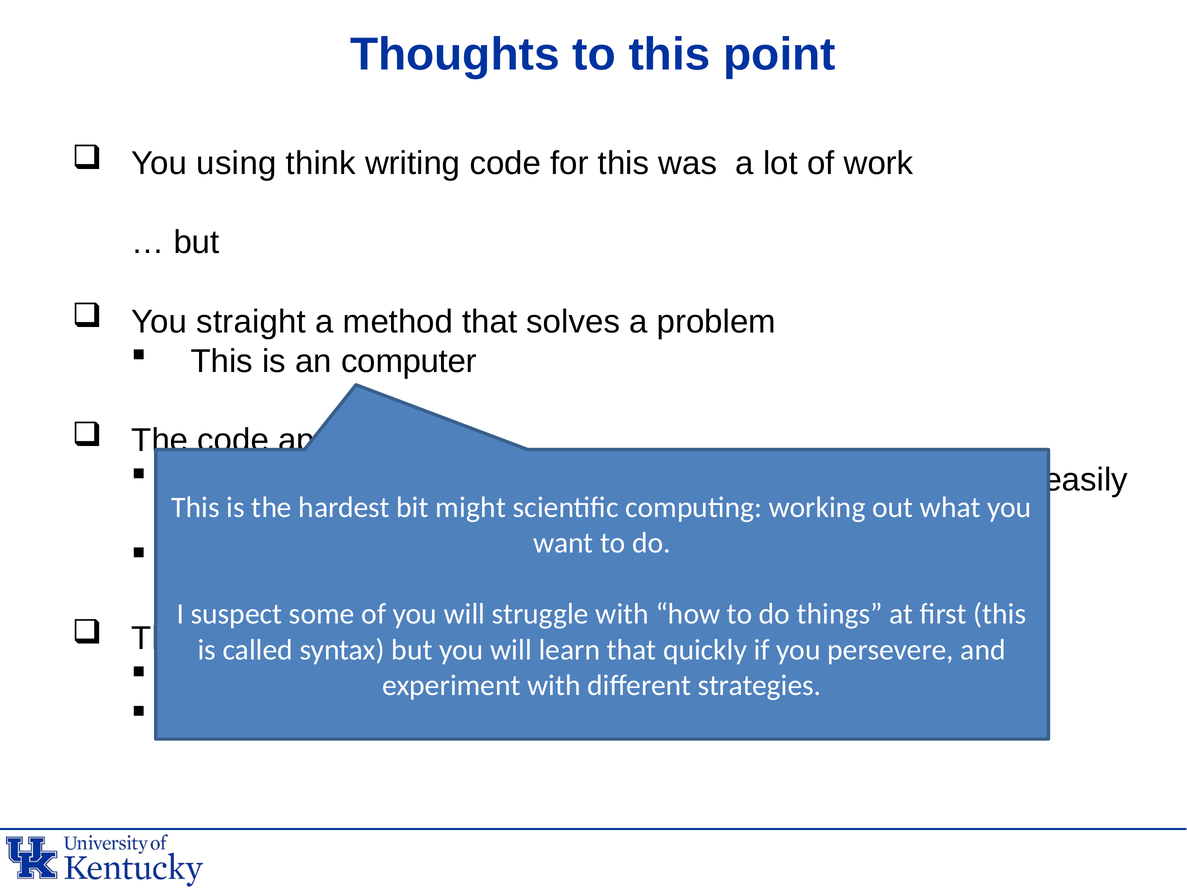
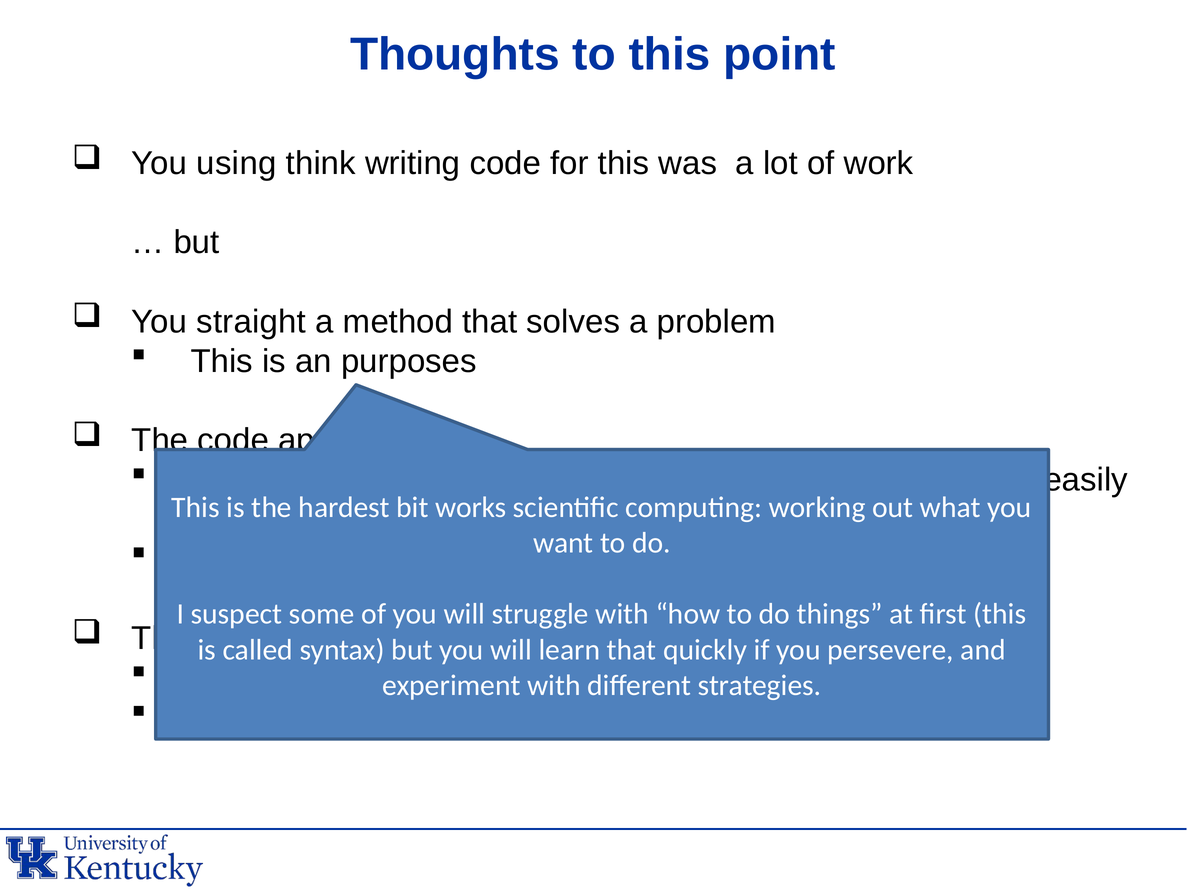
computer: computer -> purposes (409, 361)
might: might -> works (471, 507)
